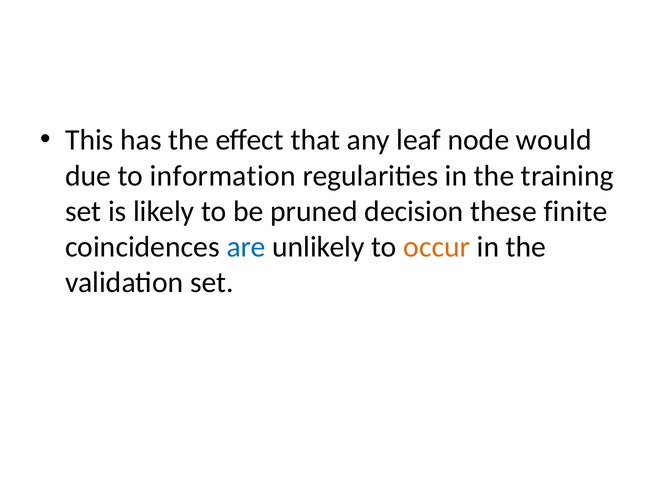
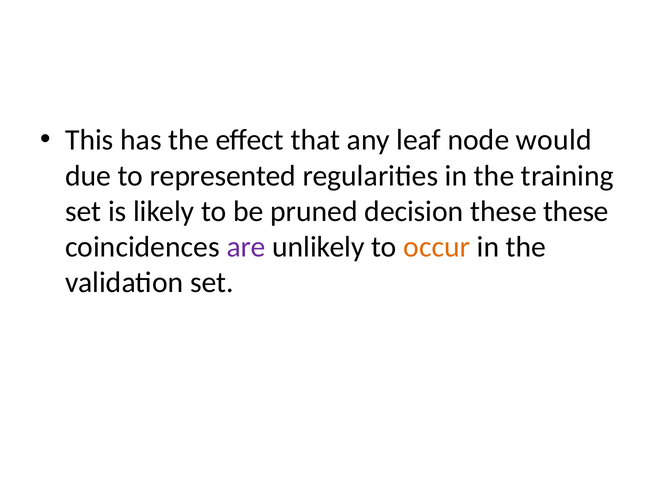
information: information -> represented (223, 176)
these finite: finite -> these (576, 211)
are colour: blue -> purple (246, 247)
